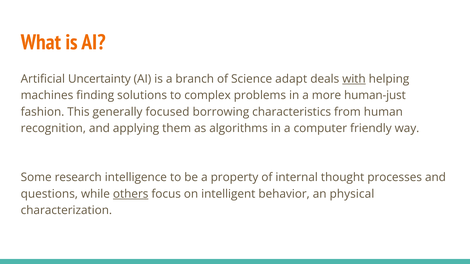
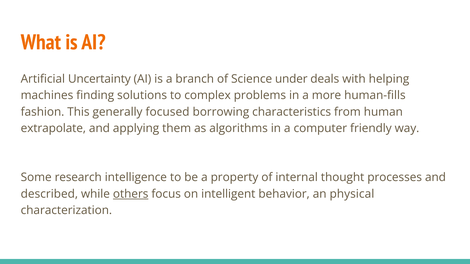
adapt: adapt -> under (291, 79)
with underline: present -> none (354, 79)
human-just: human-just -> human-fills (375, 96)
recognition: recognition -> extrapolate (53, 129)
questions: questions -> described (49, 194)
